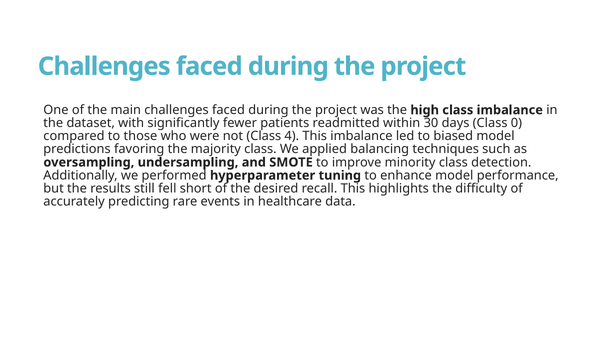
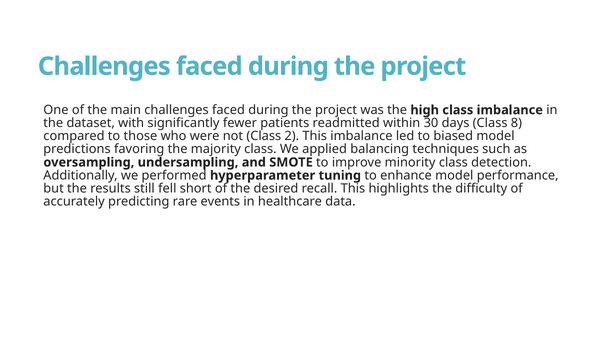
0: 0 -> 8 (516, 123)
4: 4 -> 2 (292, 136)
